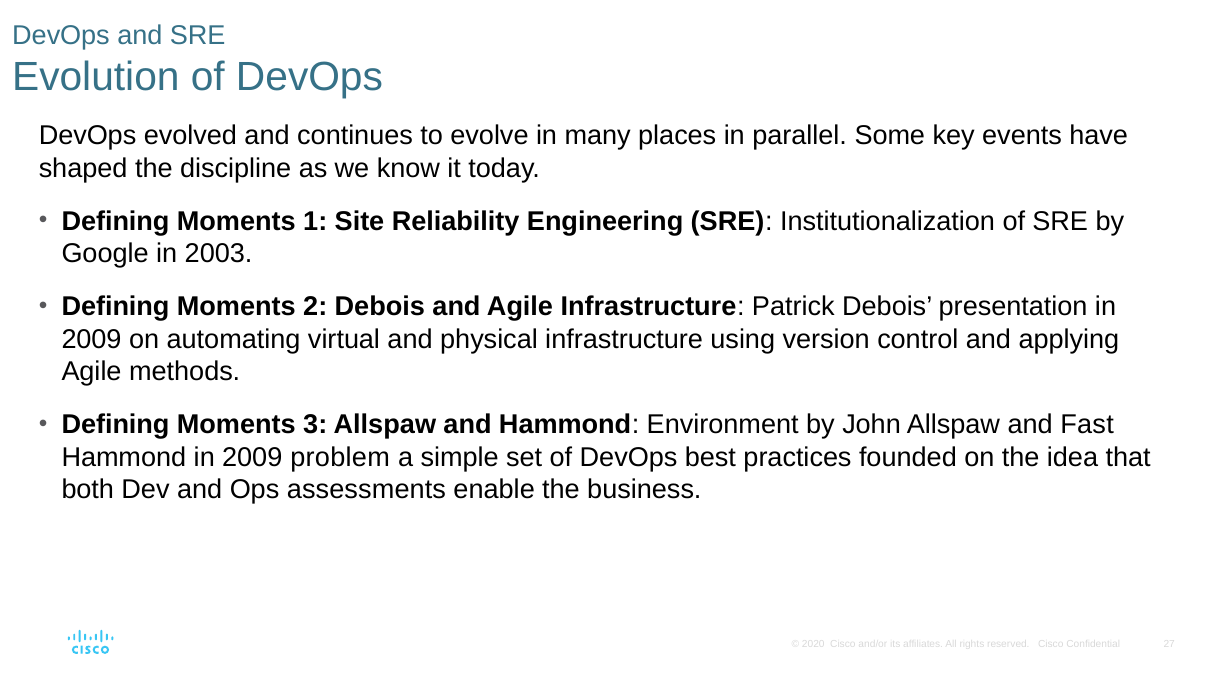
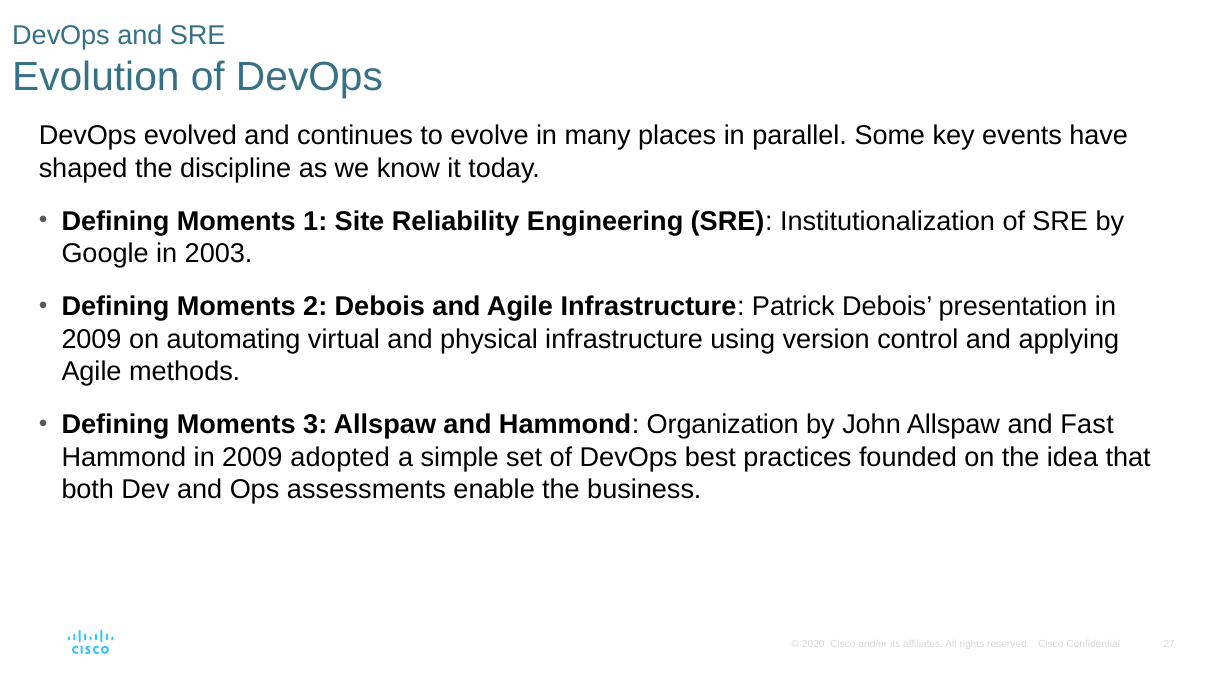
Environment: Environment -> Organization (723, 425)
problem: problem -> adopted (340, 457)
